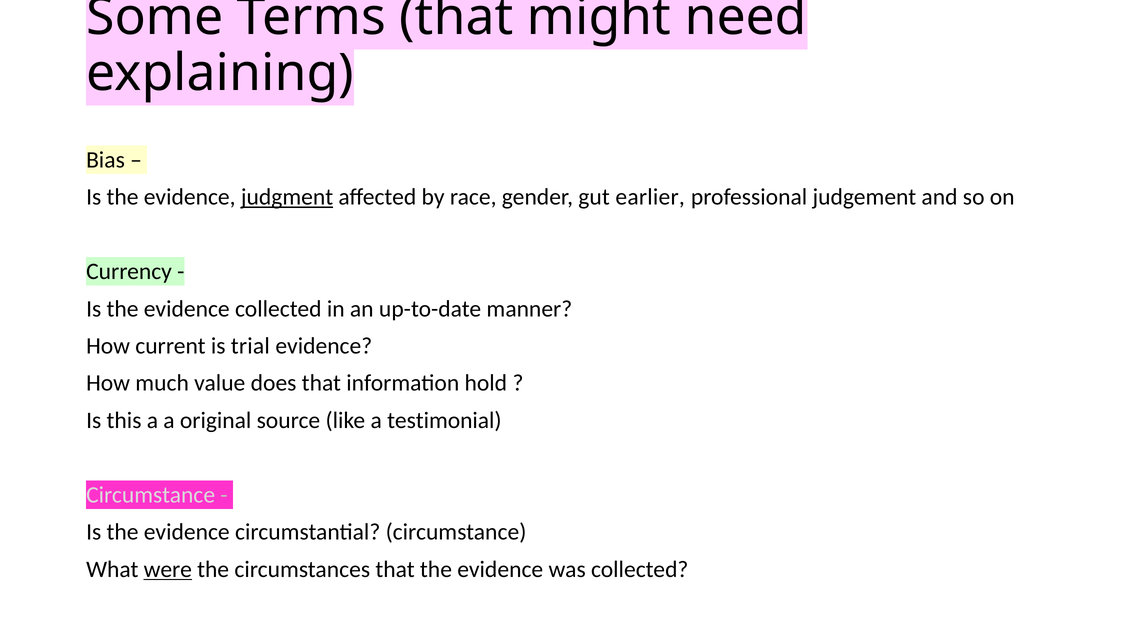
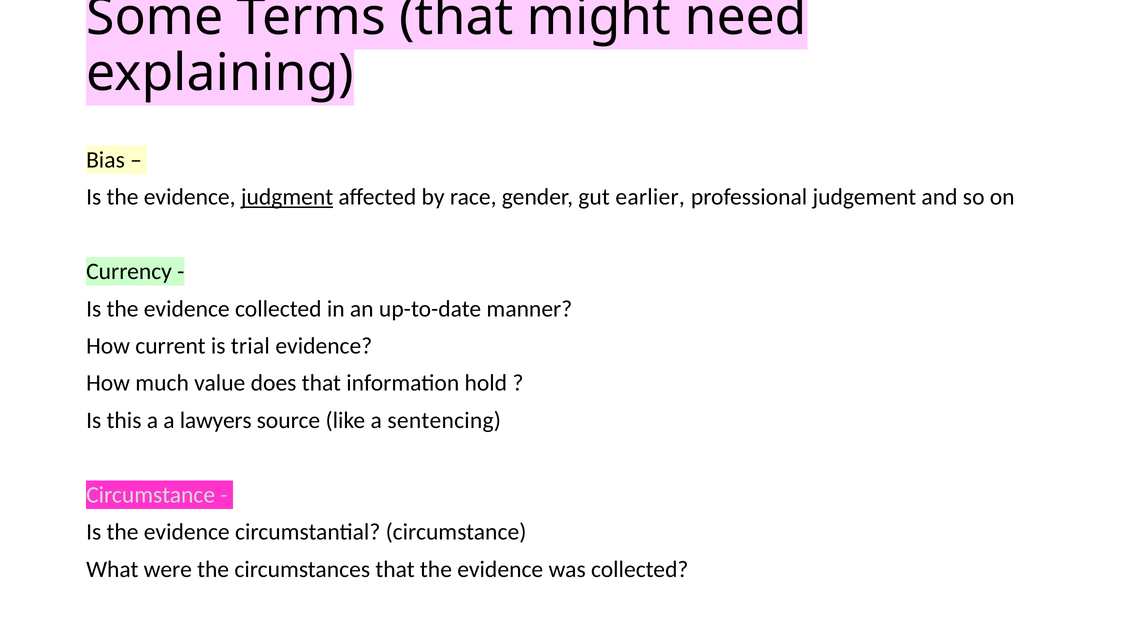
original: original -> lawyers (216, 420)
testimonial: testimonial -> sentencing (444, 420)
were underline: present -> none (168, 569)
